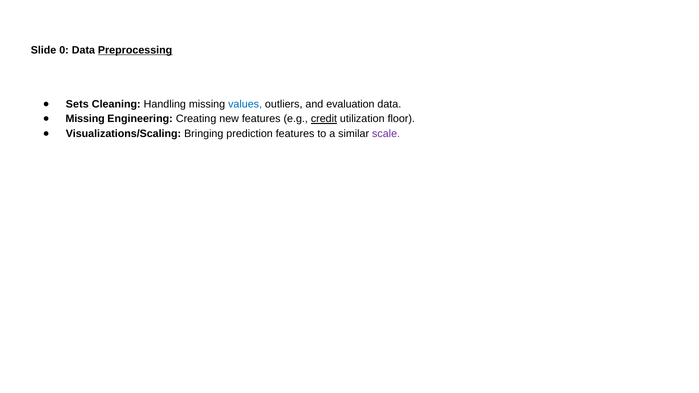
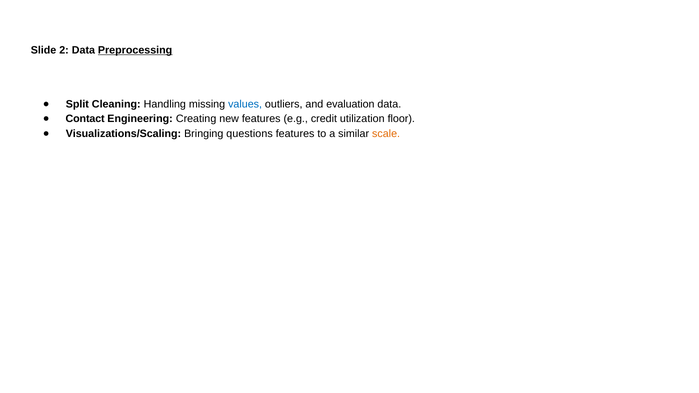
0: 0 -> 2 (64, 50)
Sets: Sets -> Split (77, 104)
Missing: Missing -> Contact (85, 119)
credit underline: present -> none (324, 119)
prediction: prediction -> questions (250, 134)
scale colour: purple -> orange (386, 134)
